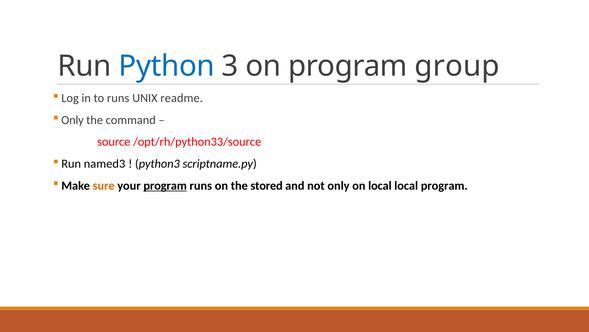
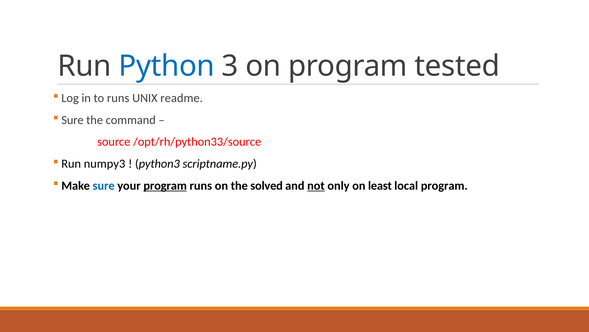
group: group -> tested (457, 66)
Only: Only -> Sure (72, 120)
named3: named3 -> numpy3 (105, 163)
sure colour: orange -> blue (104, 185)
stored: stored -> solved (267, 185)
not underline: none -> present (316, 185)
on local: local -> least (380, 185)
